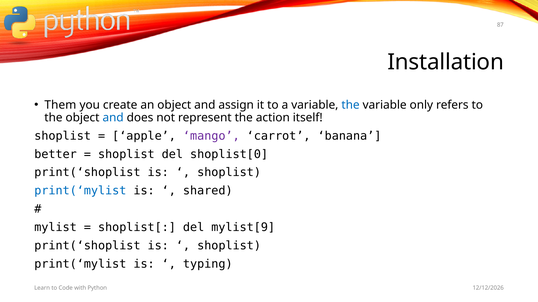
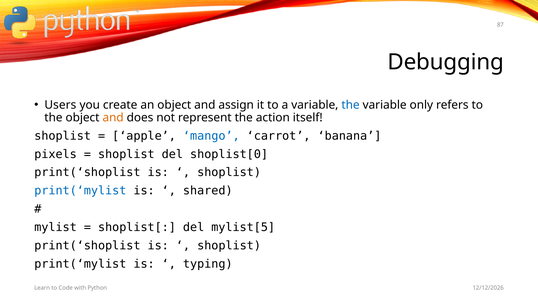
Installation: Installation -> Debugging (446, 62)
Them: Them -> Users (60, 105)
and colour: blue -> orange (113, 118)
mango colour: purple -> blue (211, 136)
better: better -> pixels (56, 154)
mylist[9: mylist[9 -> mylist[5 (243, 228)
